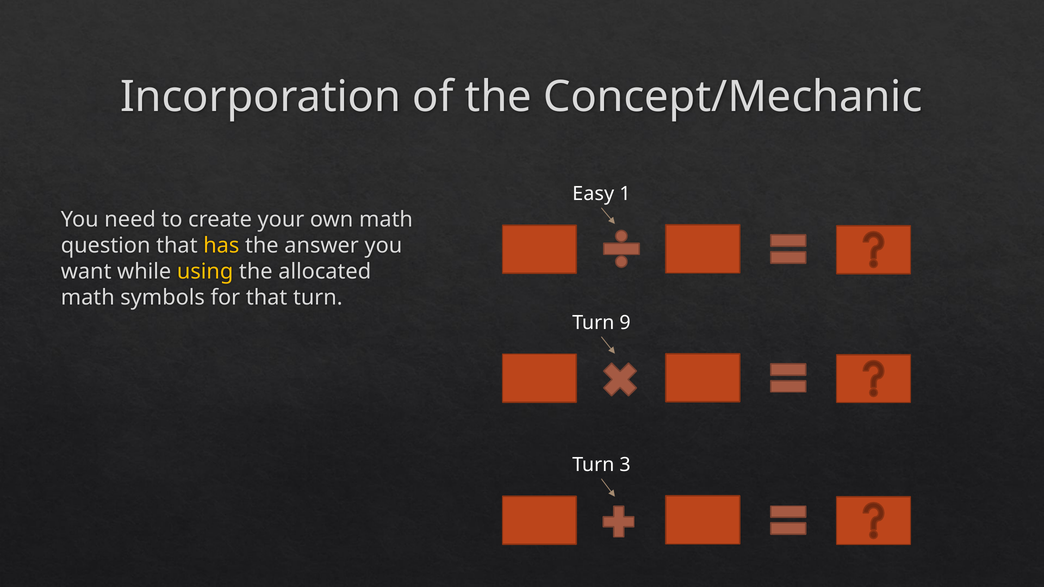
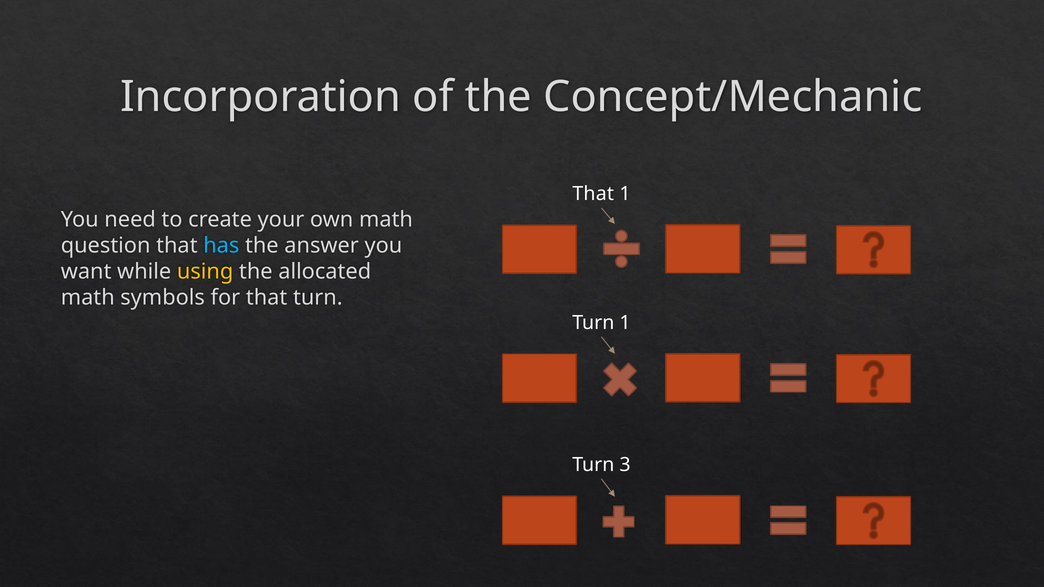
Easy: Easy -> That (593, 194)
has colour: yellow -> light blue (221, 246)
Turn 9: 9 -> 1 (625, 323)
